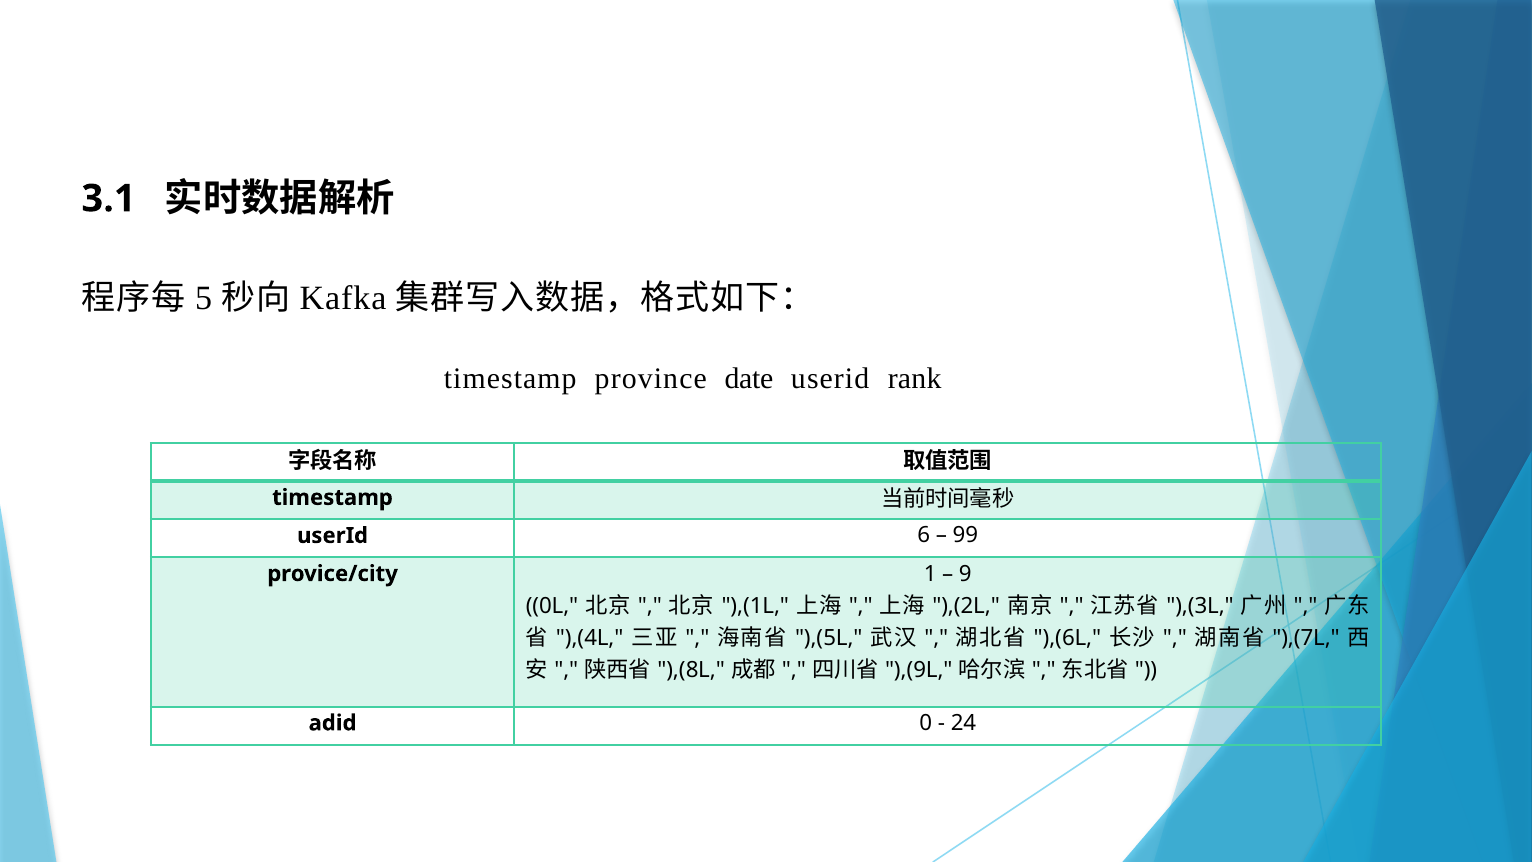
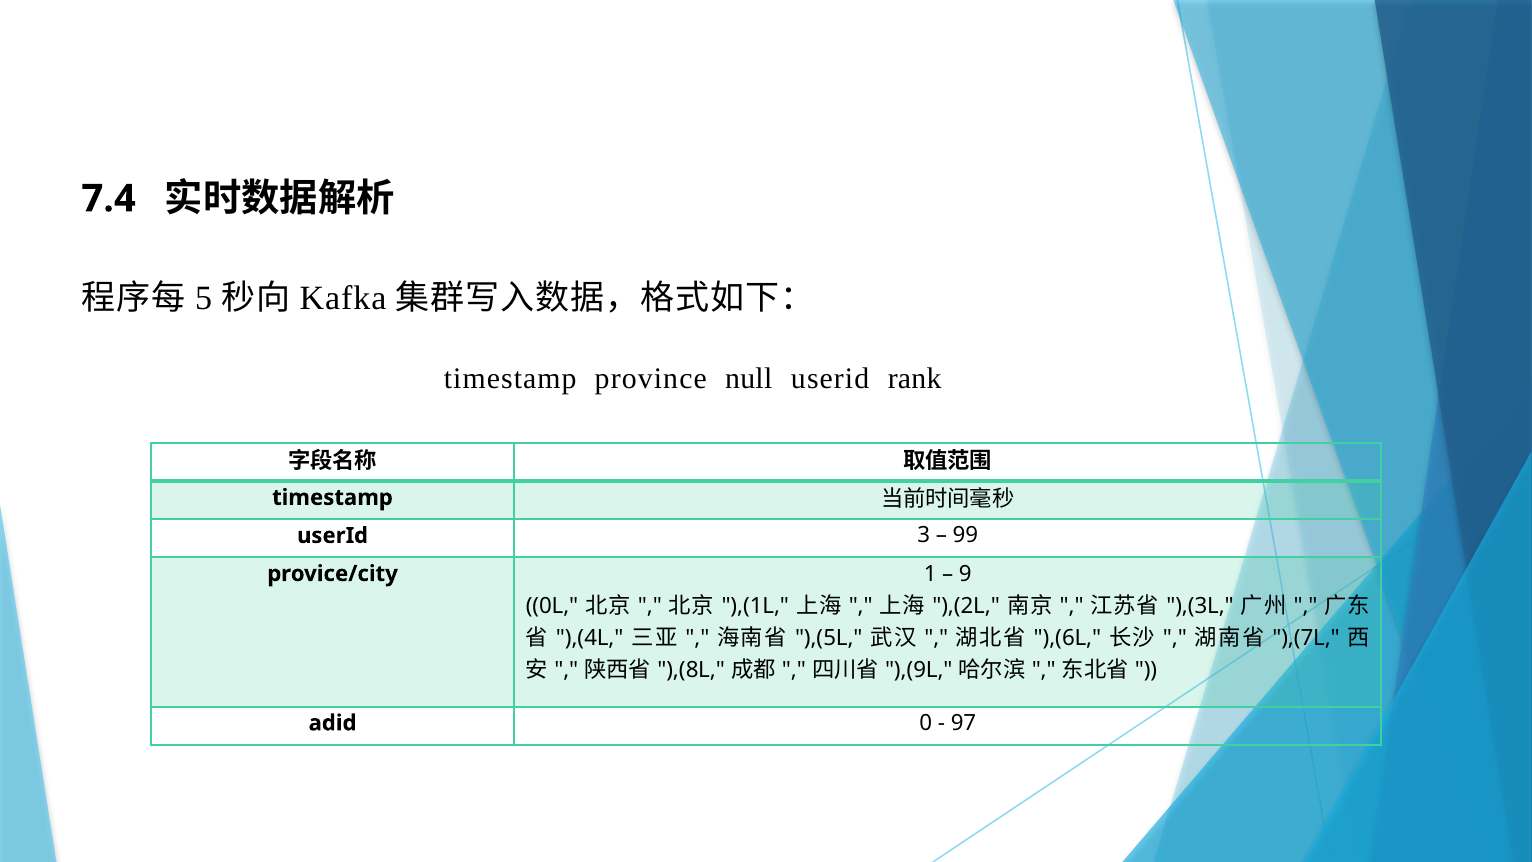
3.1: 3.1 -> 7.4 (109, 199)
date: date -> null (749, 379)
6: 6 -> 3 (924, 535)
24: 24 -> 97 (964, 723)
